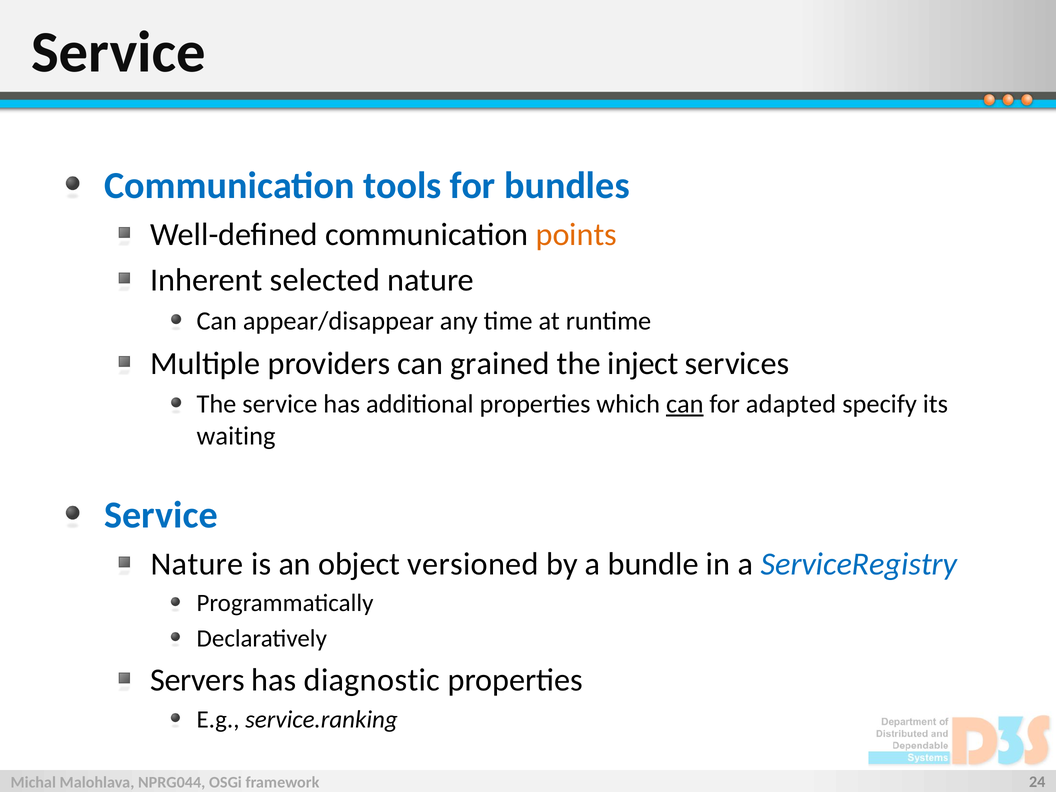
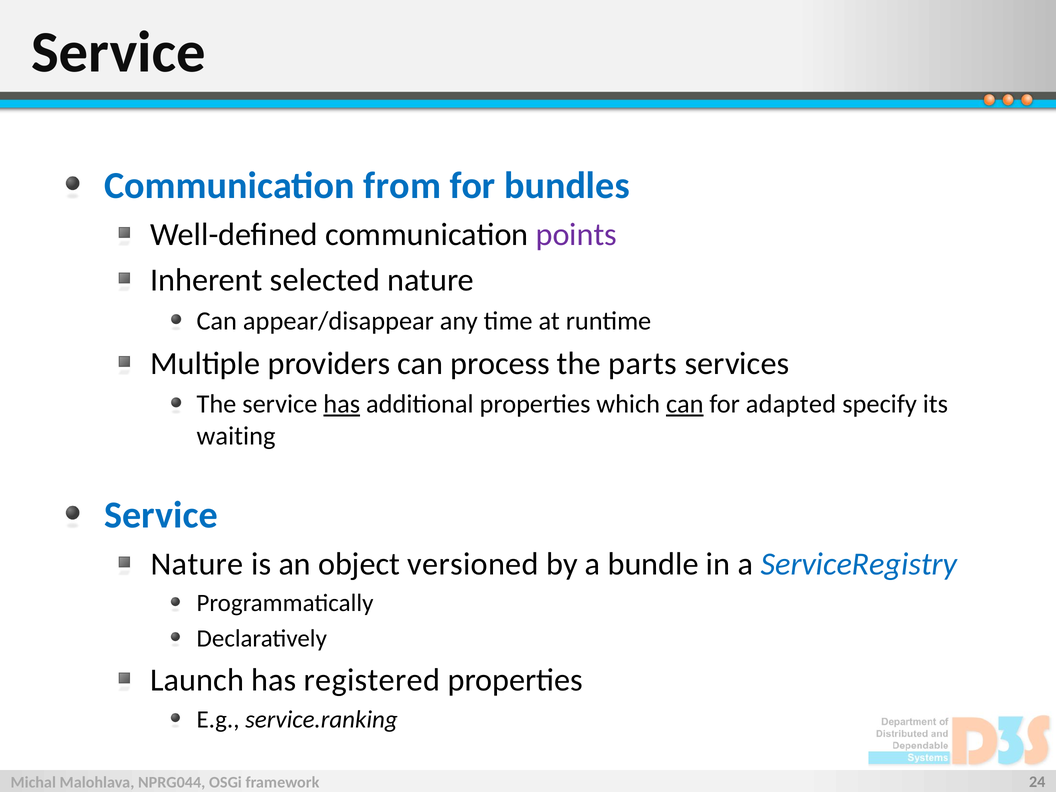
tools: tools -> from (402, 186)
points colour: orange -> purple (576, 234)
grained: grained -> process (500, 363)
inject: inject -> parts (643, 363)
has underline: none -> present (342, 404)
Servers: Servers -> Launch (197, 680)
diagnostic: diagnostic -> registered (372, 680)
